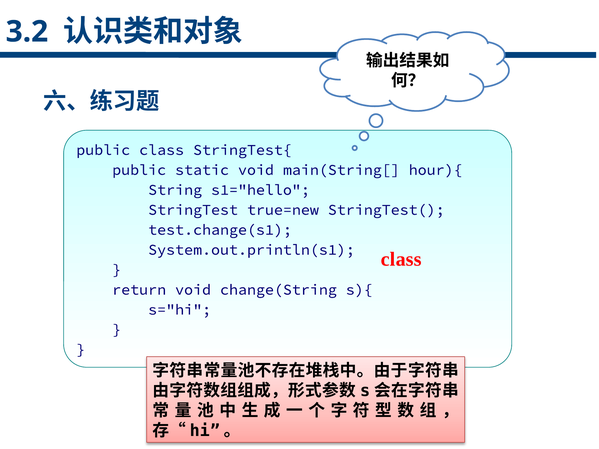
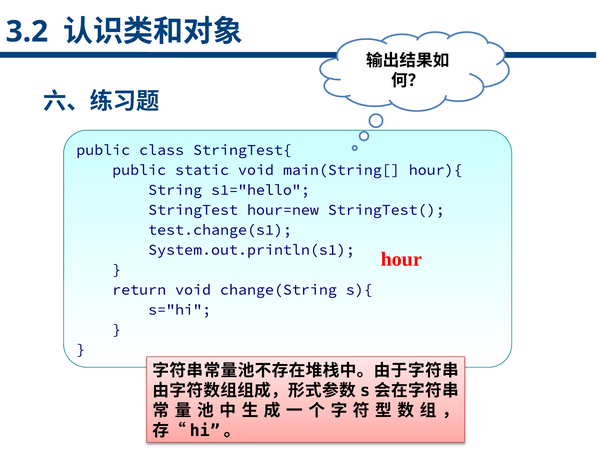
true=new: true=new -> hour=new (283, 210)
class: class -> hour (401, 259)
